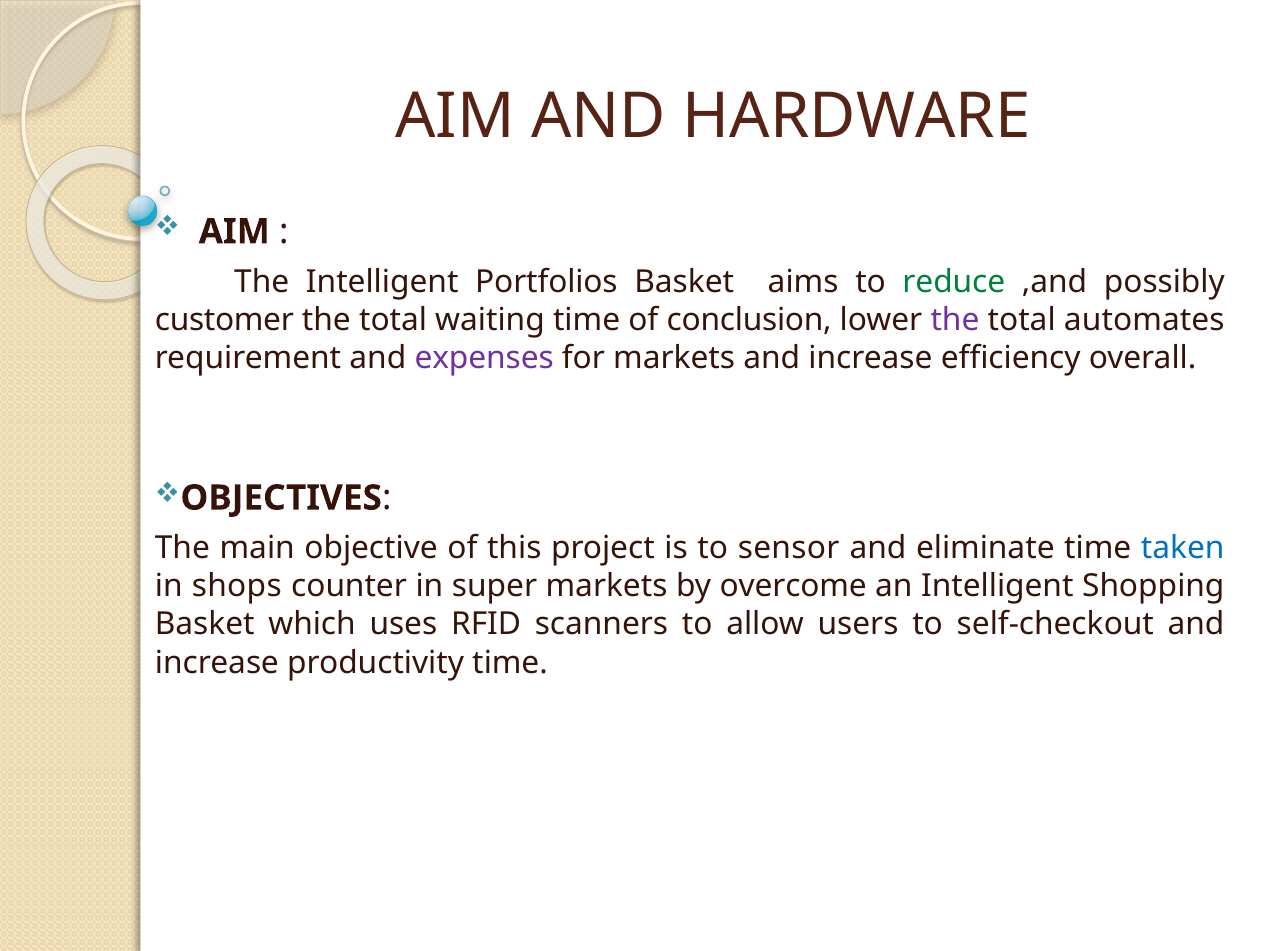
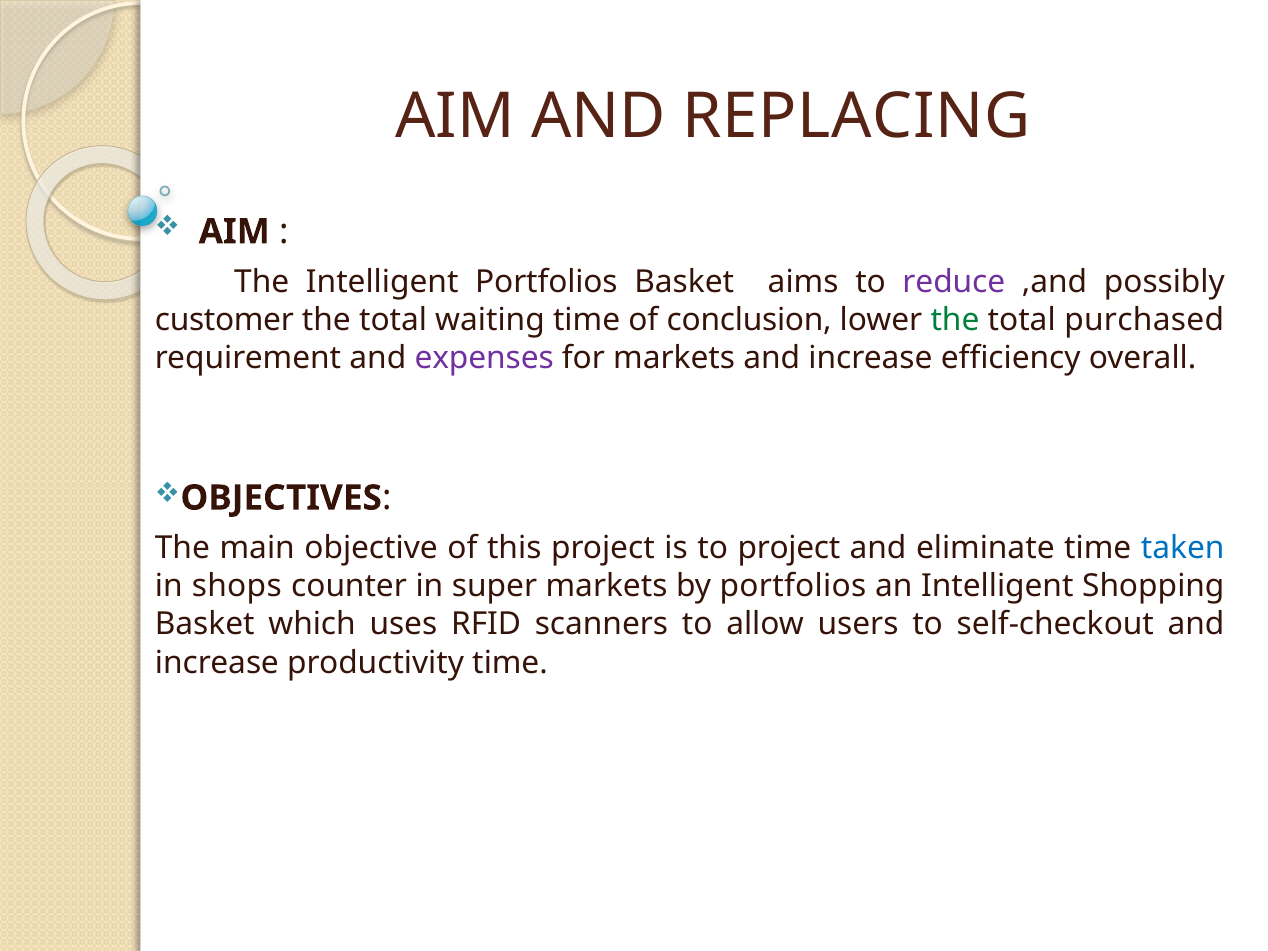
HARDWARE: HARDWARE -> REPLACING (856, 116)
reduce colour: green -> purple (954, 282)
the colour: purple -> green (955, 320)
automates: automates -> purchased (1144, 320)
to sensor: sensor -> project (789, 548)
by overcome: overcome -> portfolios (793, 586)
